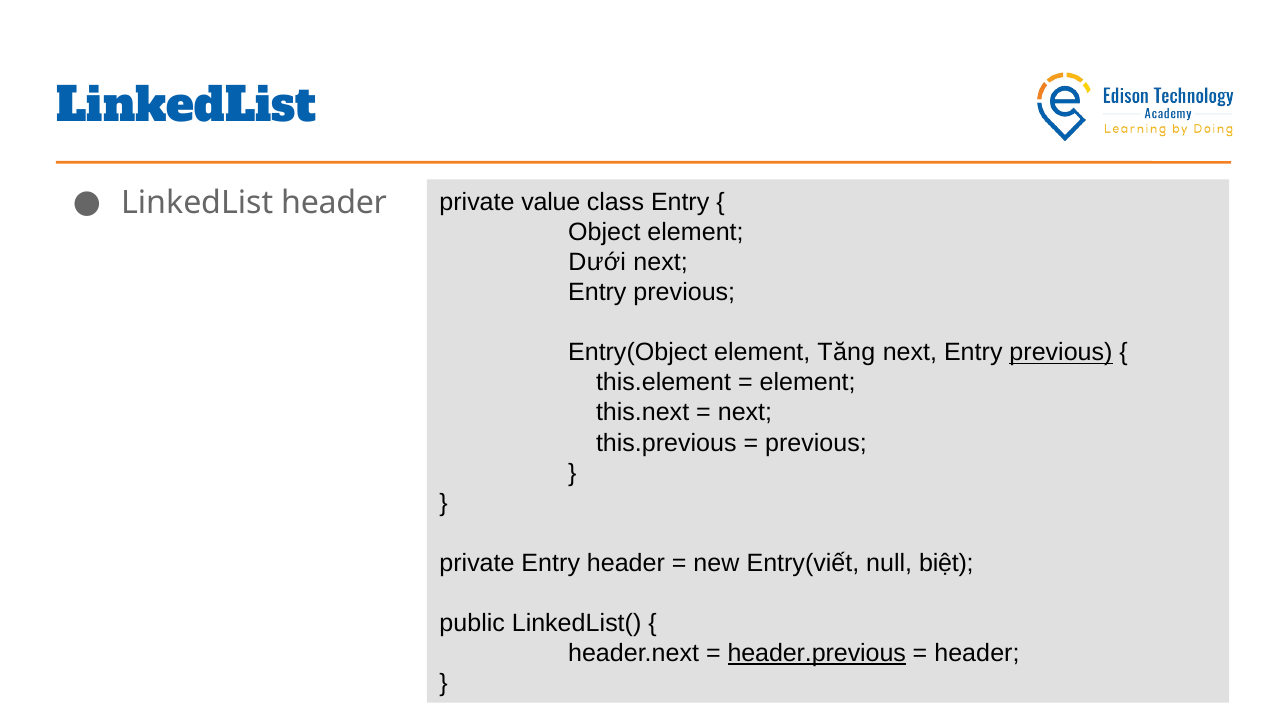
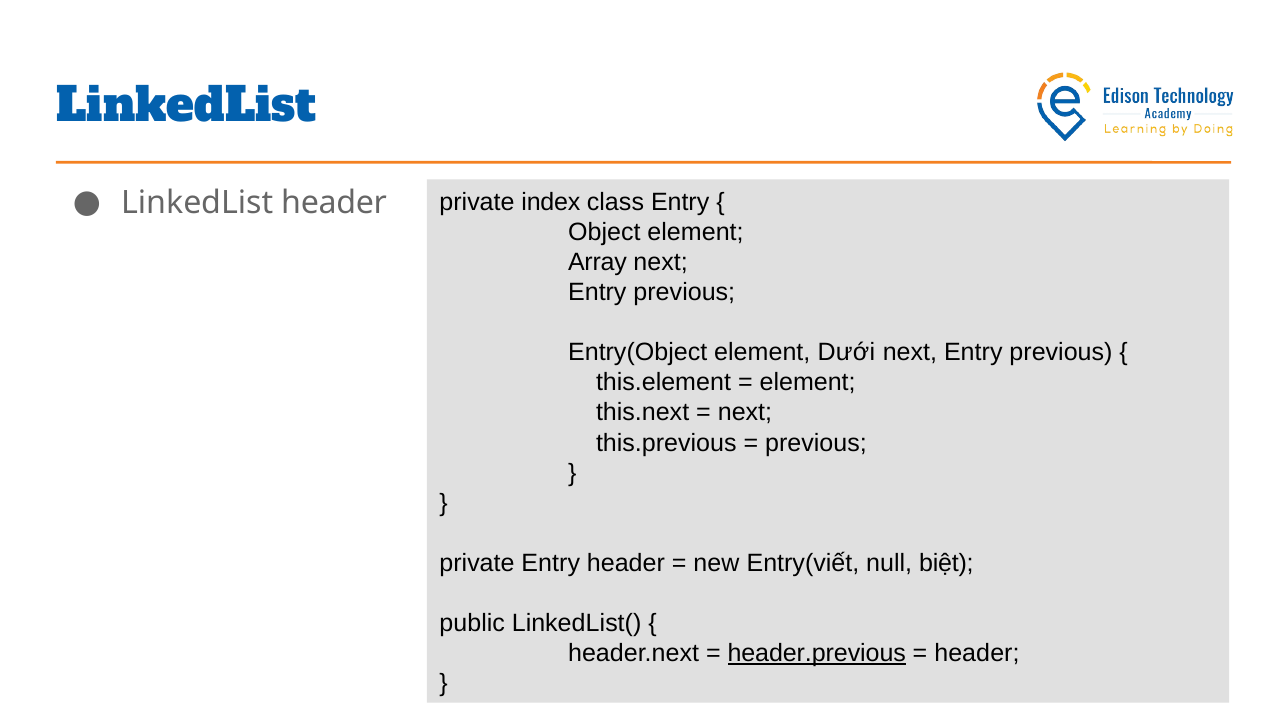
value: value -> index (551, 202)
Dưới: Dưới -> Array (597, 262)
Tăng: Tăng -> Dưới (846, 353)
previous underline: present -> none (1061, 353)
